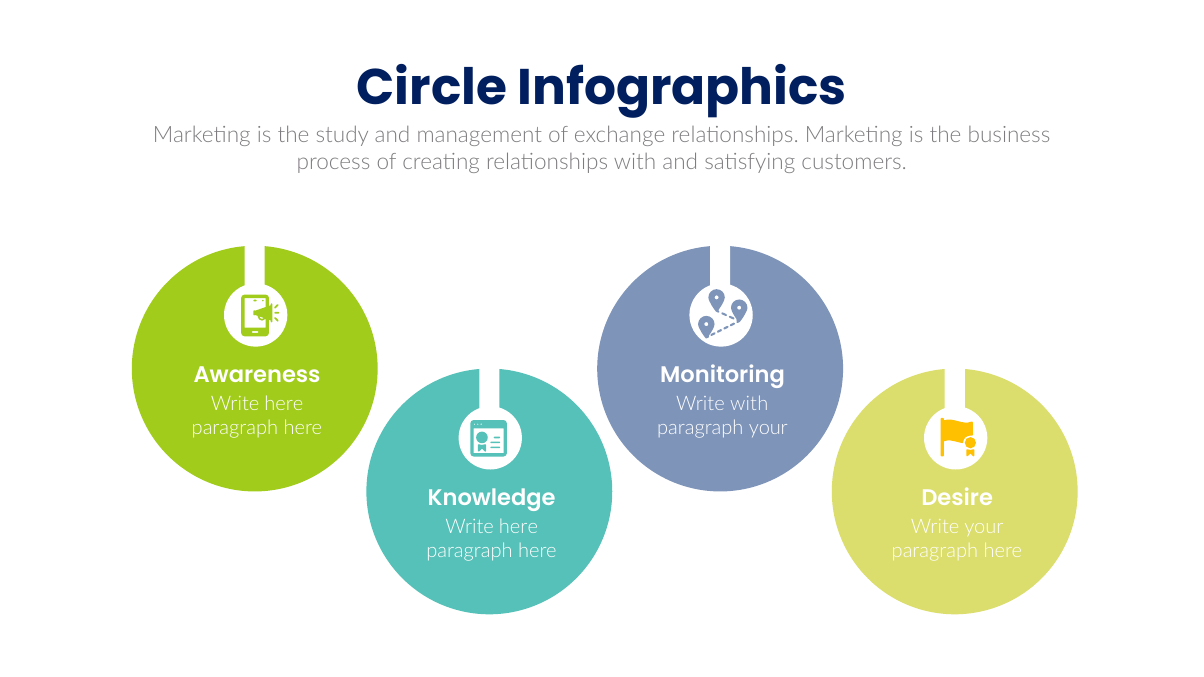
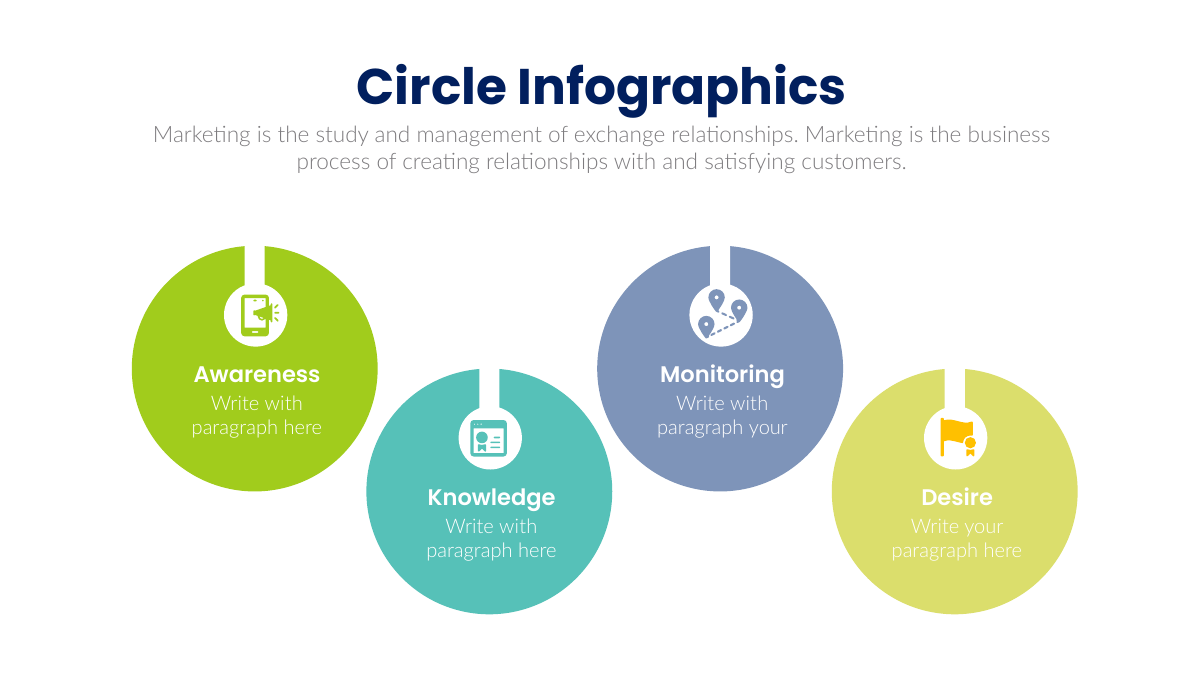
here: here -> with (284, 405)
here: here -> with (518, 527)
